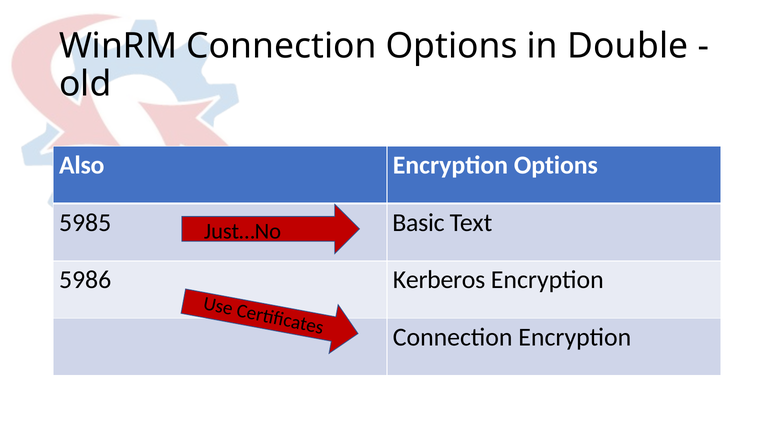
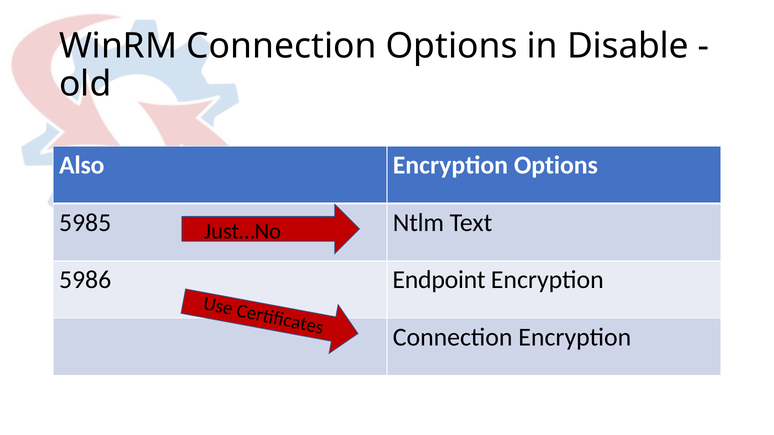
Double: Double -> Disable (628, 46)
Basic: Basic -> Ntlm (418, 223)
Kerberos: Kerberos -> Endpoint (439, 280)
